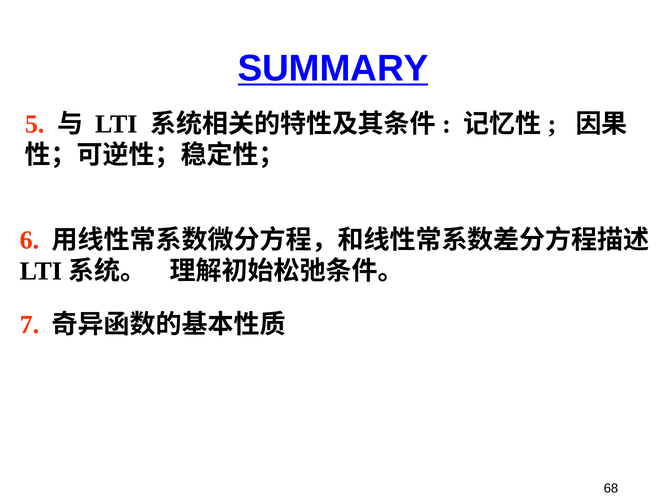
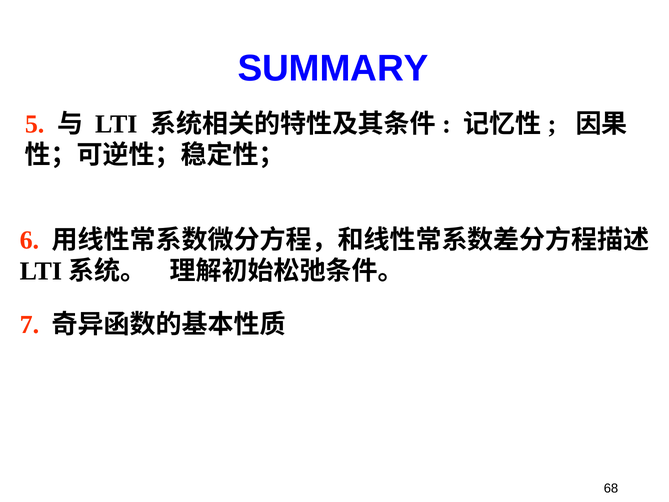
SUMMARY underline: present -> none (333, 68)
